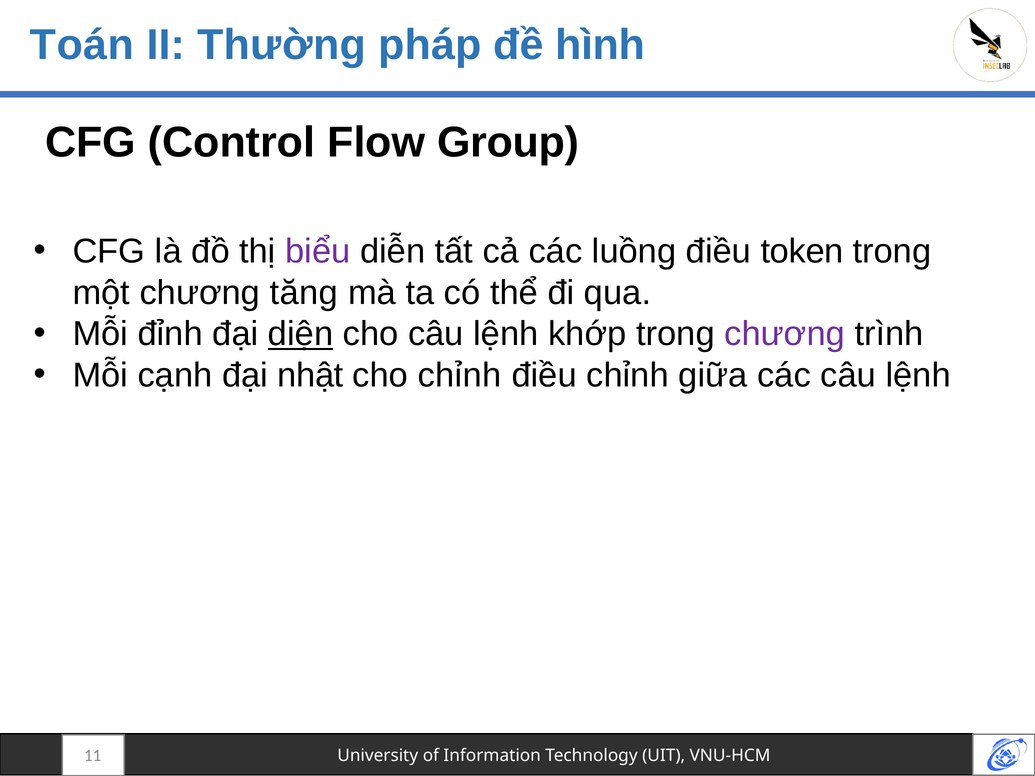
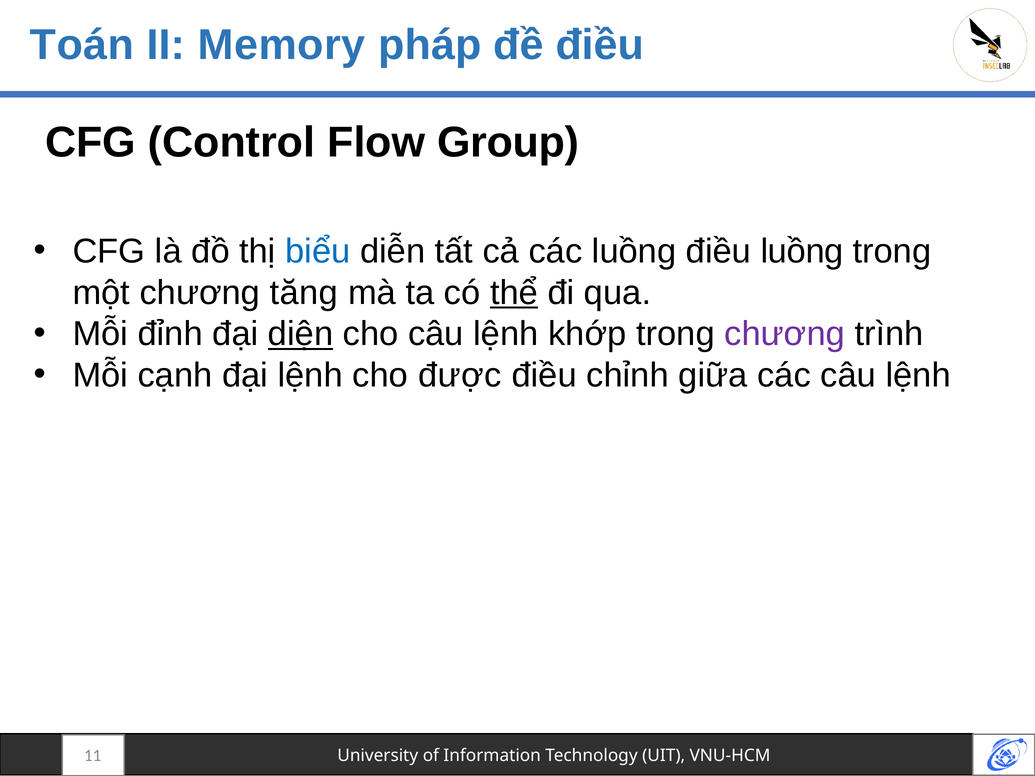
Thường: Thường -> Memory (282, 45)
đề hình: hình -> điều (600, 45)
biểu colour: purple -> blue (318, 251)
điều token: token -> luồng (802, 251)
thể underline: none -> present (514, 293)
đại nhật: nhật -> lệnh (310, 376)
cho chỉnh: chỉnh -> được (460, 376)
